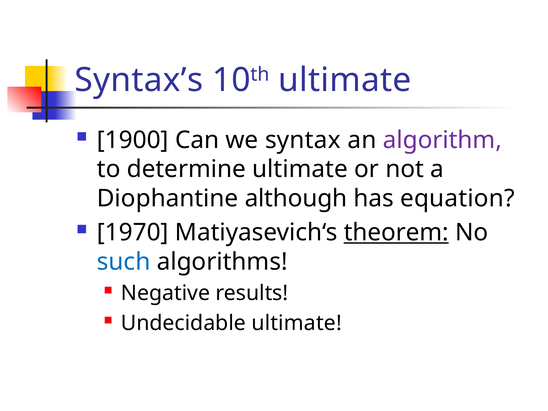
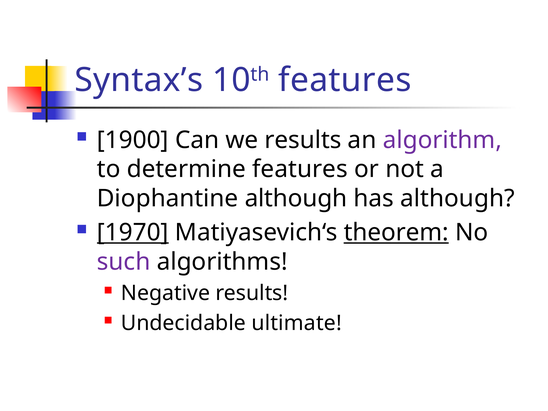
10th ultimate: ultimate -> features (345, 80)
we syntax: syntax -> results (303, 140)
determine ultimate: ultimate -> features (300, 169)
has equation: equation -> although (457, 198)
1970 underline: none -> present (133, 233)
such colour: blue -> purple (124, 262)
